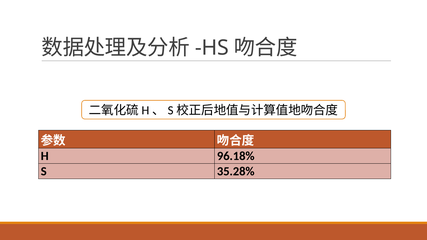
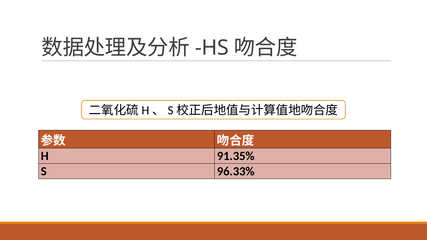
96.18%: 96.18% -> 91.35% (236, 156)
35.28%: 35.28% -> 96.33% (236, 171)
